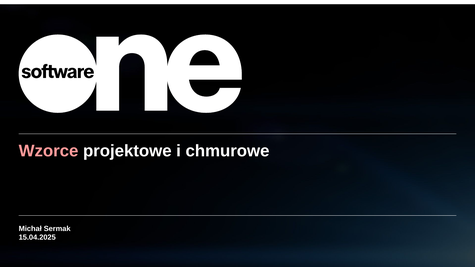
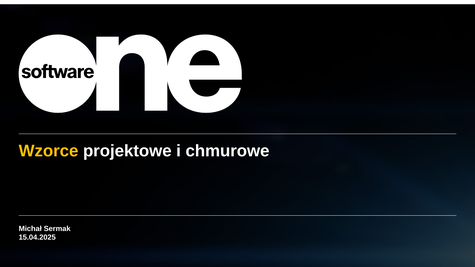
Wzorce colour: pink -> yellow (49, 151)
